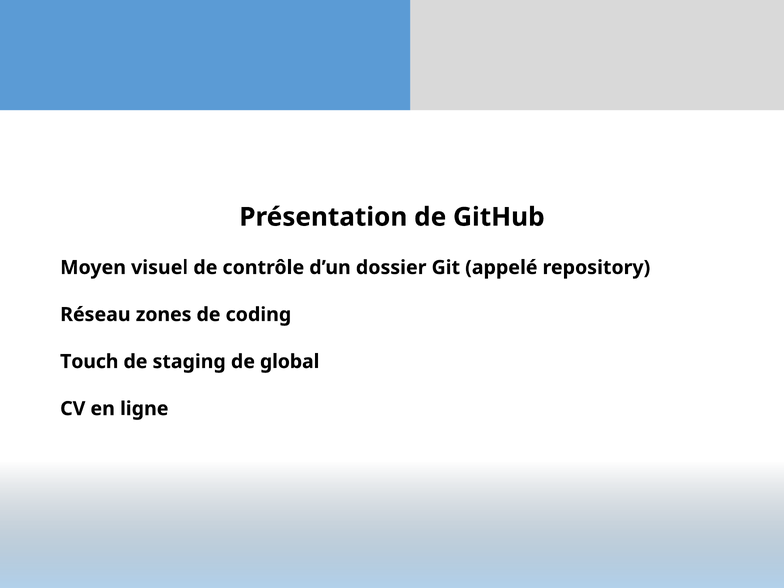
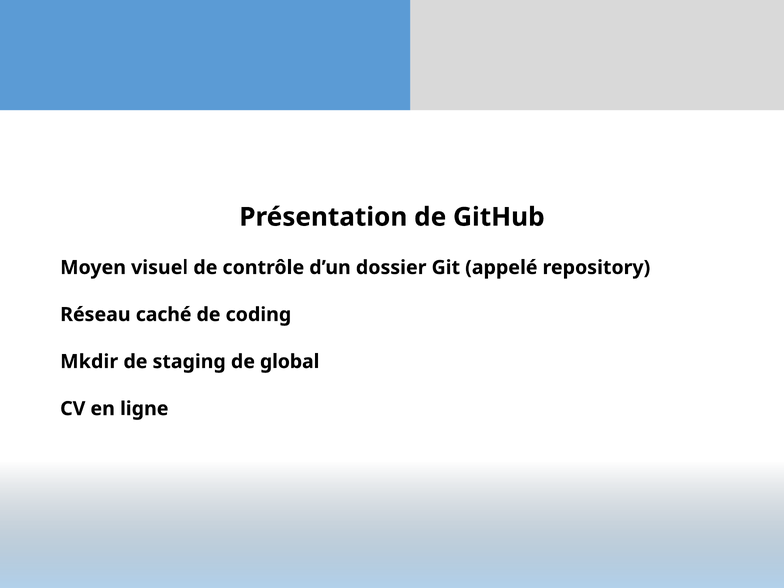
zones: zones -> caché (164, 315)
Touch: Touch -> Mkdir (89, 362)
